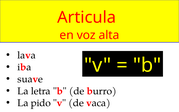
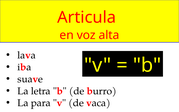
pido: pido -> para (41, 103)
